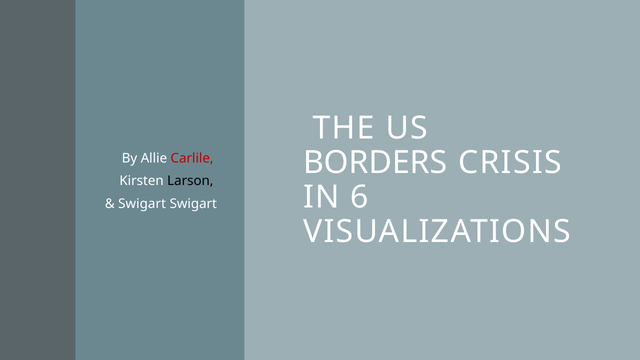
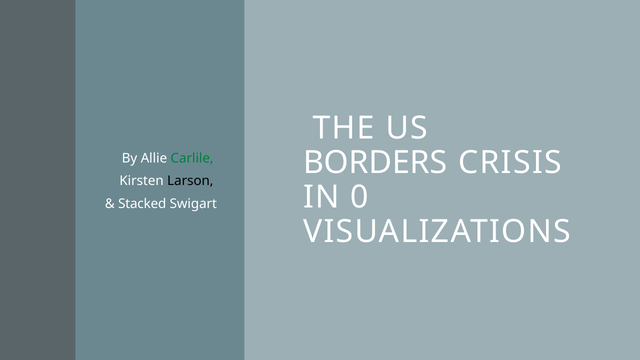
Carlile colour: red -> green (192, 158)
6: 6 -> 0 (360, 197)
Swigart: Swigart -> Stacked (142, 204)
